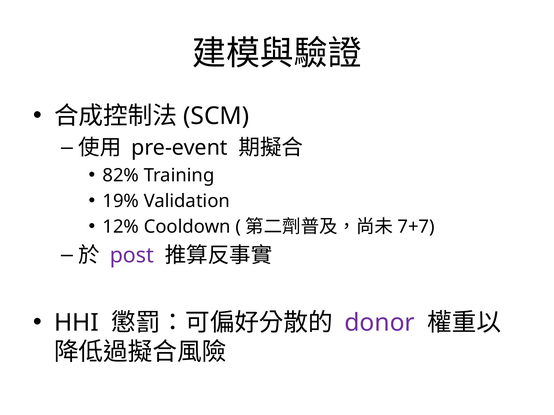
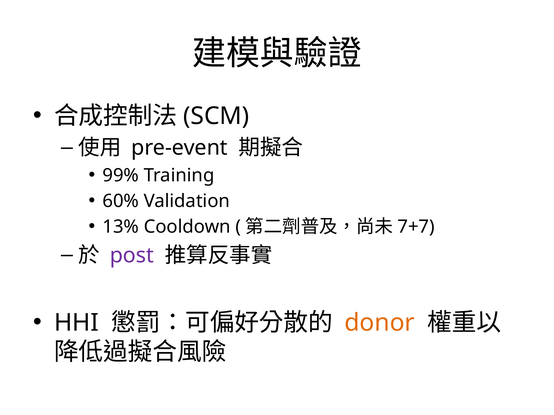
82%: 82% -> 99% (121, 175)
19%: 19% -> 60% (121, 201)
12%: 12% -> 13% (121, 227)
donor colour: purple -> orange (380, 323)
